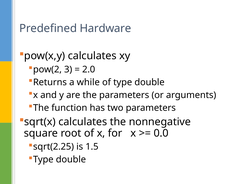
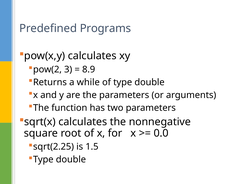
Hardware: Hardware -> Programs (105, 28)
2.0: 2.0 -> 8.9 (89, 69)
